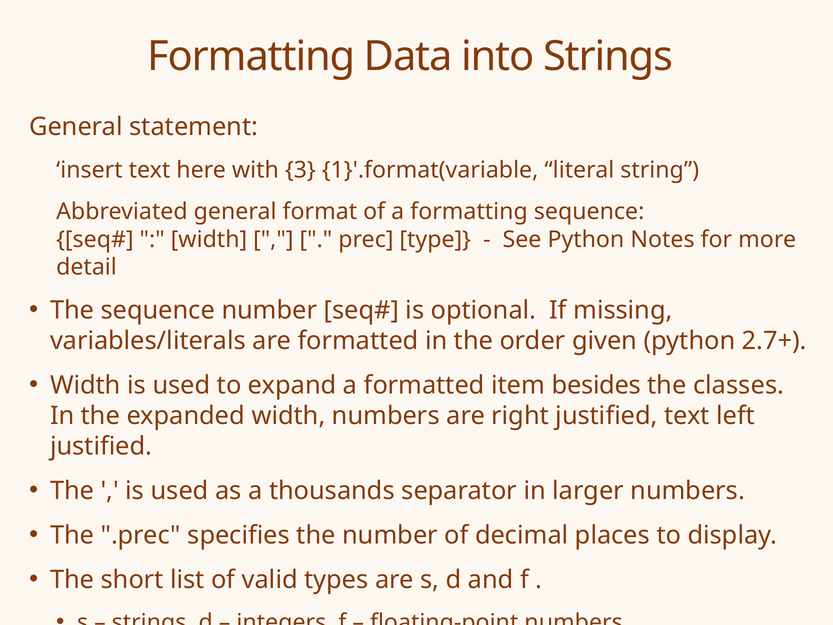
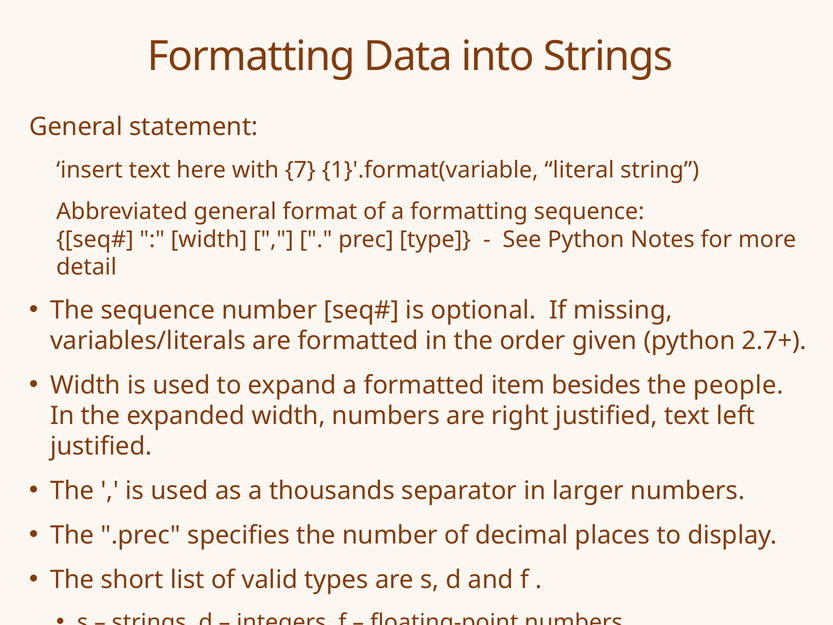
3: 3 -> 7 (300, 170)
classes: classes -> people (738, 385)
